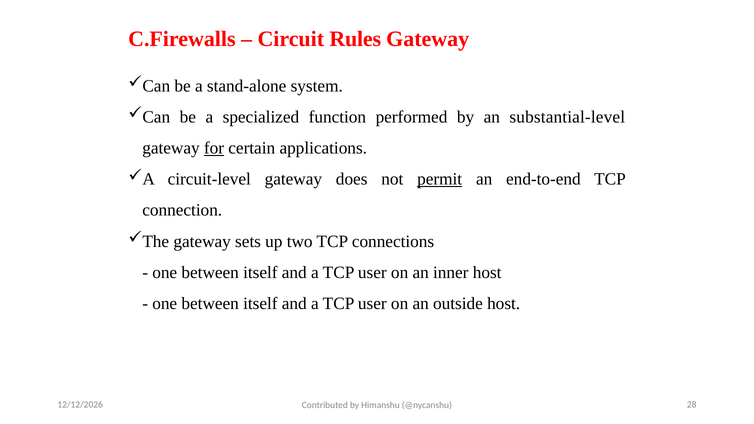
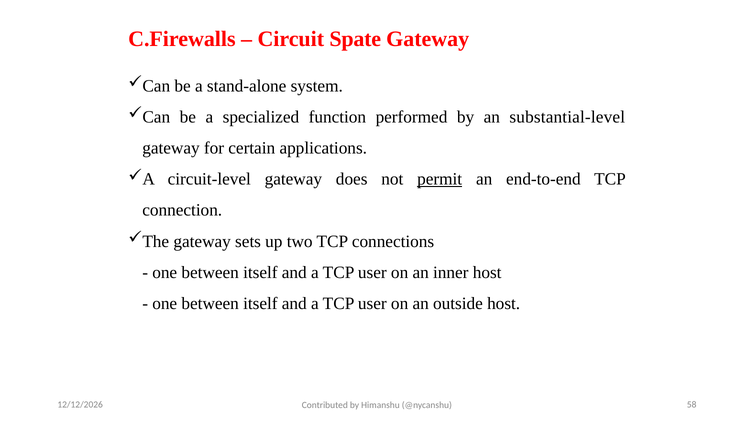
Rules: Rules -> Spate (355, 39)
for underline: present -> none (214, 148)
28: 28 -> 58 (692, 405)
